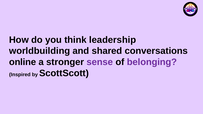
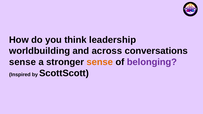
shared: shared -> across (107, 51)
online: online -> sense (22, 62)
sense colour: purple -> orange (100, 62)
